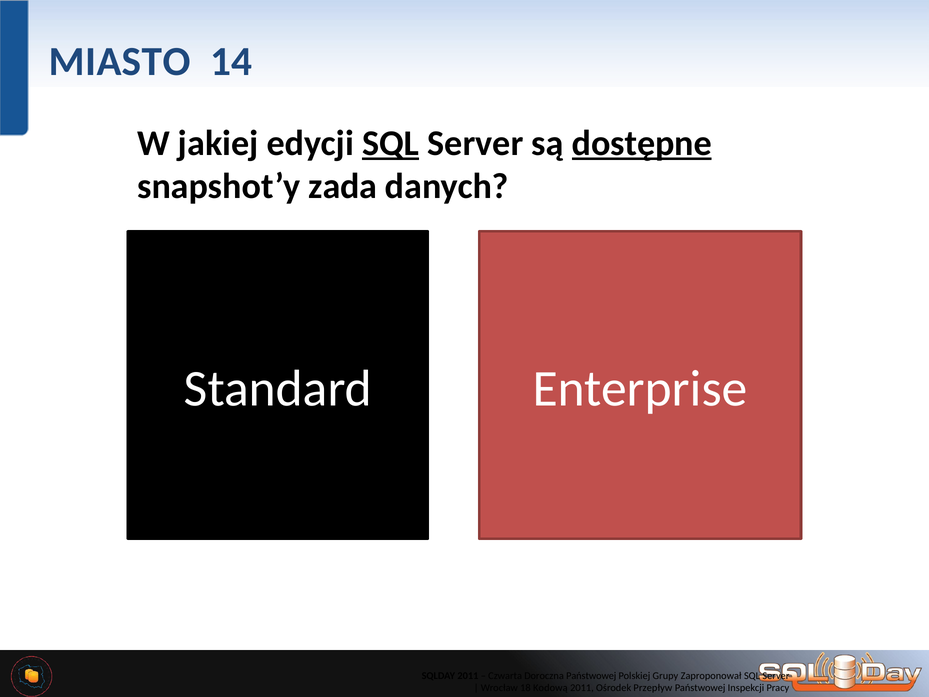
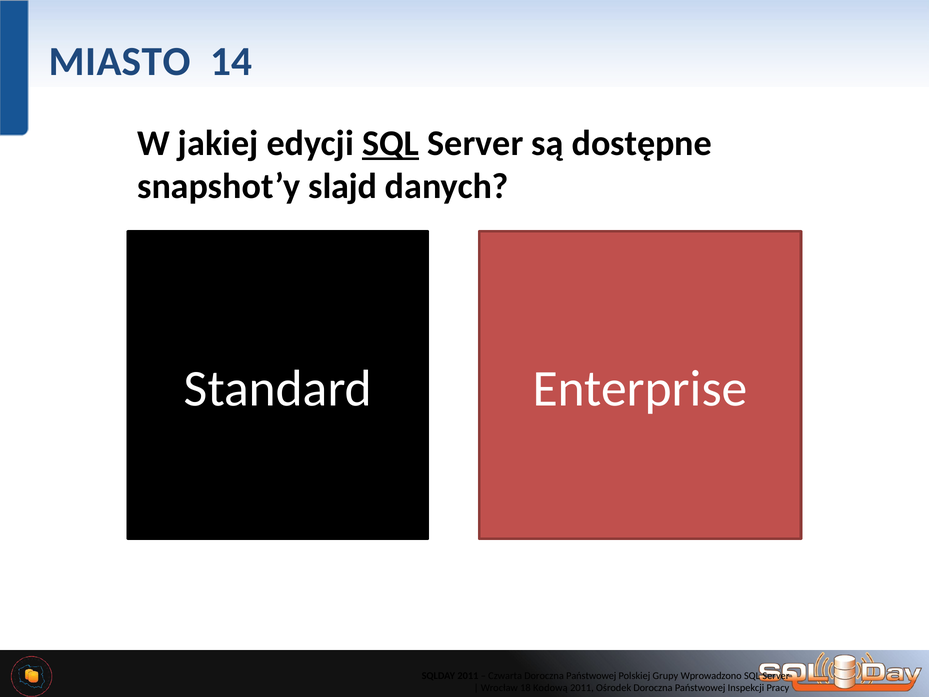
dostępne underline: present -> none (642, 143)
zada: zada -> slajd (343, 186)
Zaproponował: Zaproponował -> Wprowadzono (711, 675)
Ośrodek Przepływ: Przepływ -> Doroczna (653, 688)
